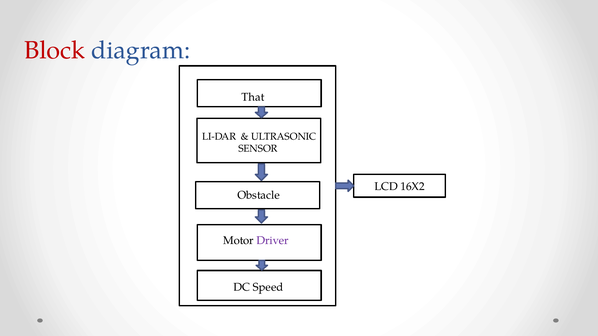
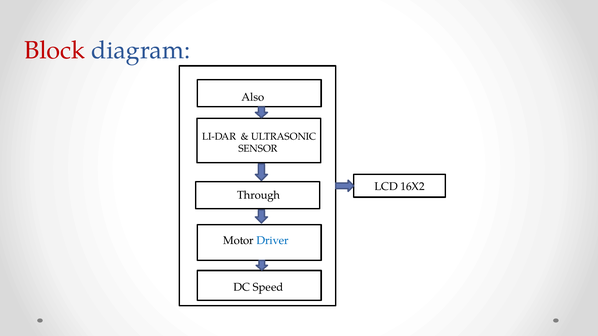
That: That -> Also (253, 97)
Obstacle: Obstacle -> Through (259, 195)
Driver colour: purple -> blue (273, 241)
